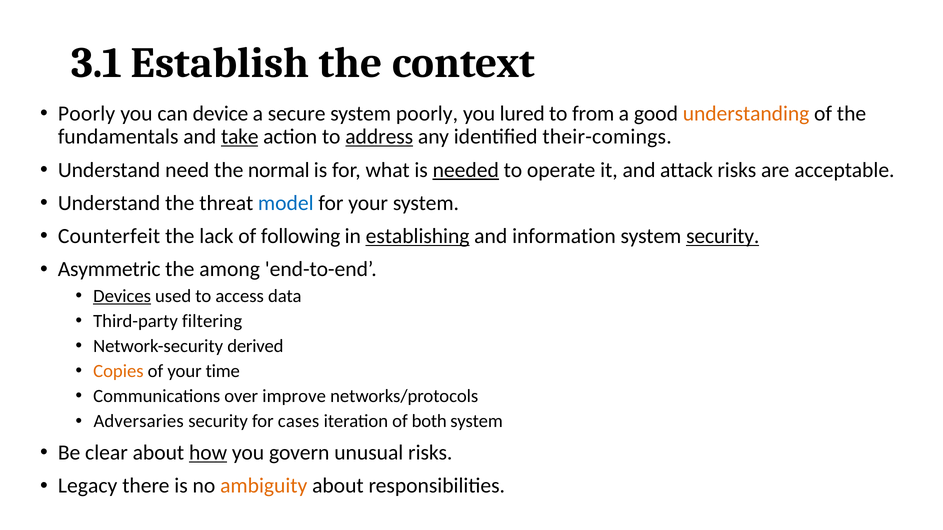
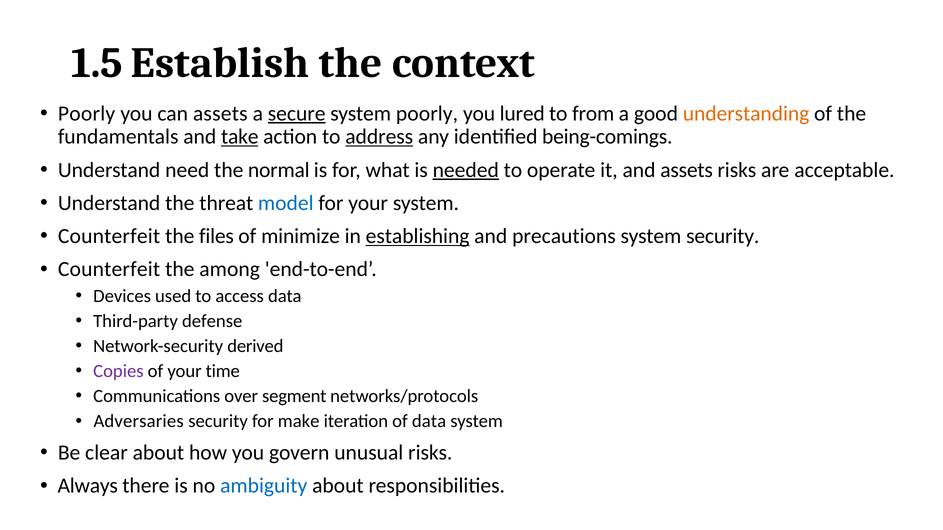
3.1: 3.1 -> 1.5 (97, 63)
can device: device -> assets (220, 114)
secure underline: none -> present (297, 114)
their-comings: their-comings -> being-comings (607, 137)
and attack: attack -> assets (687, 170)
lack: lack -> files (217, 236)
following: following -> minimize (301, 236)
information: information -> precautions (564, 236)
security underline: present -> none (723, 236)
Asymmetric: Asymmetric -> Counterfeit (109, 270)
Devices underline: present -> none (122, 296)
filtering: filtering -> defense (212, 321)
Copies colour: orange -> purple (118, 371)
improve: improve -> segment (294, 396)
cases: cases -> make (299, 422)
of both: both -> data (429, 422)
how underline: present -> none (208, 453)
Legacy: Legacy -> Always (88, 486)
ambiguity colour: orange -> blue (264, 486)
